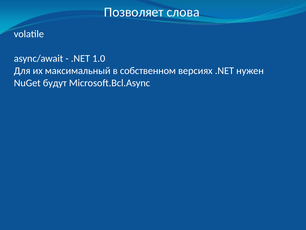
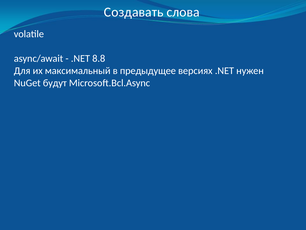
Позволяет: Позволяет -> Создавать (134, 12)
1.0: 1.0 -> 8.8 (99, 58)
собственном: собственном -> предыдущее (148, 71)
